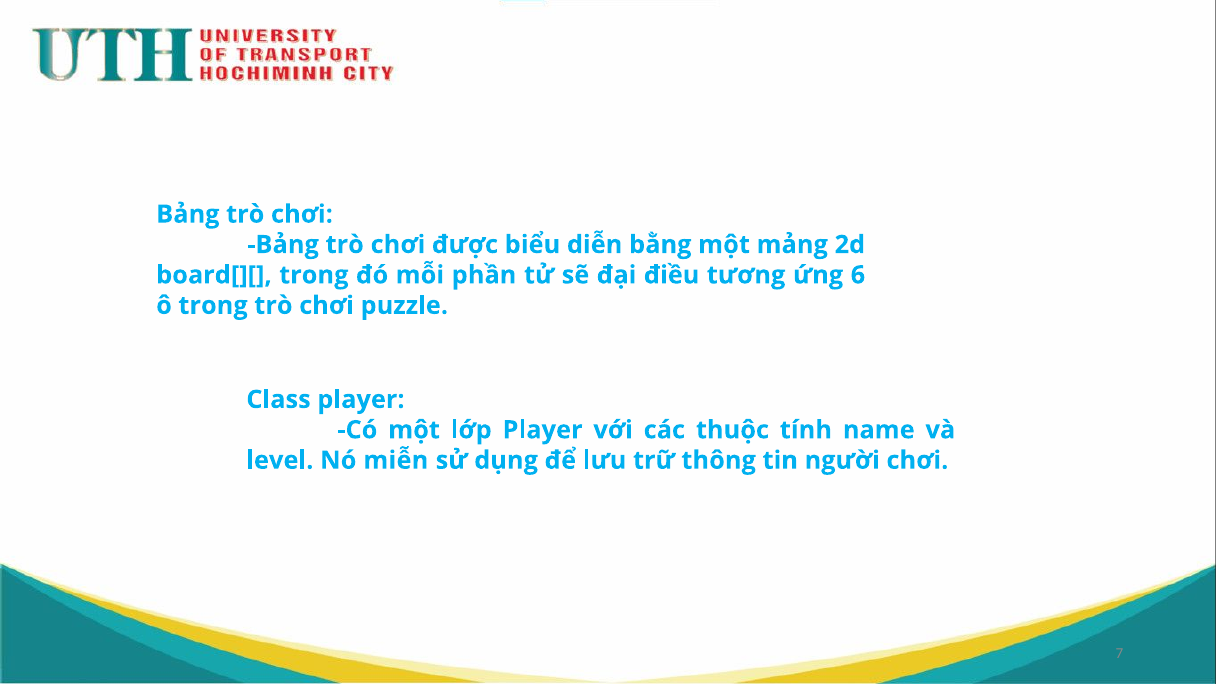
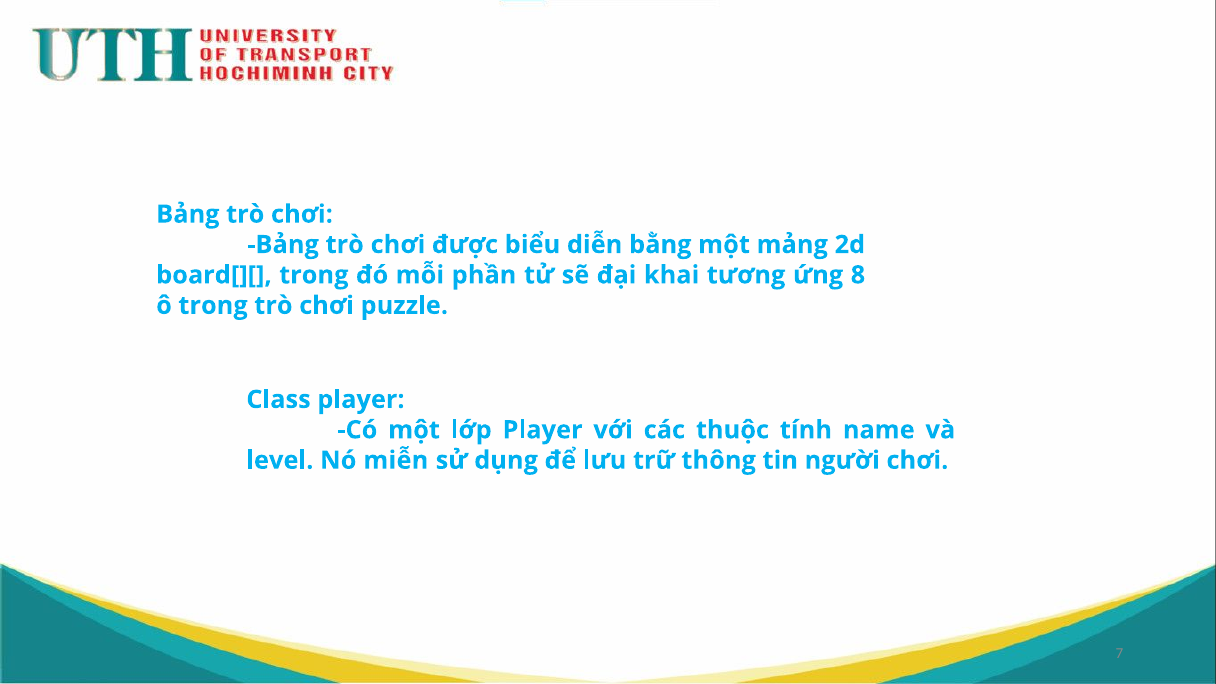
điều: điều -> khai (672, 275)
6: 6 -> 8 (858, 275)
